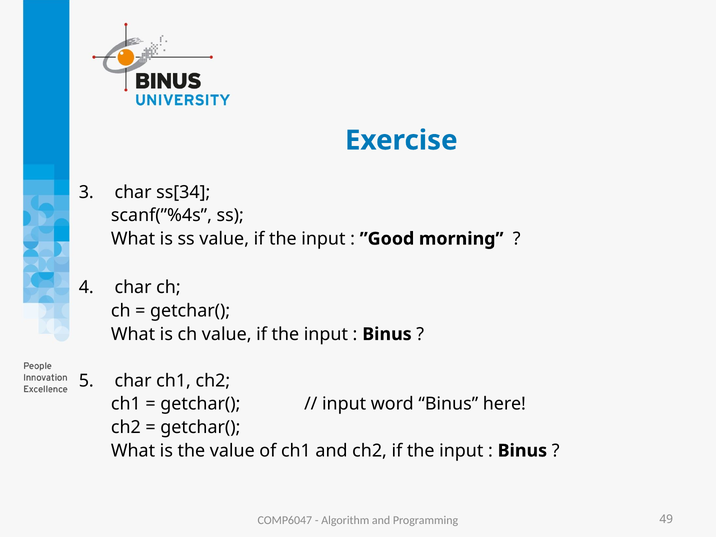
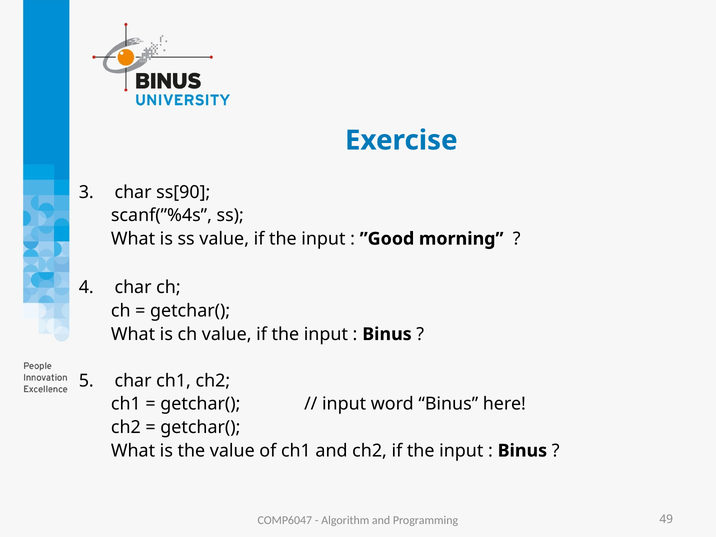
ss[34: ss[34 -> ss[90 (183, 192)
